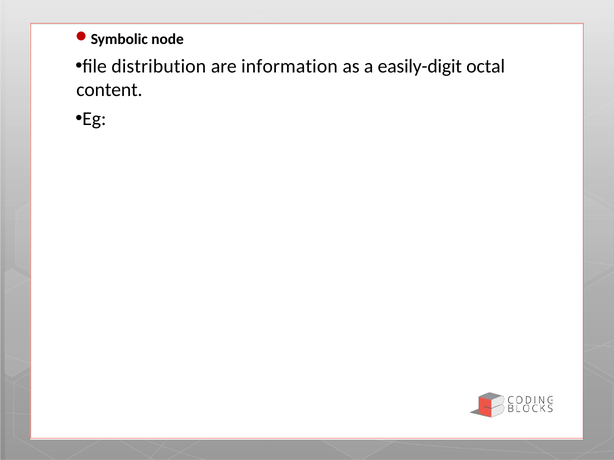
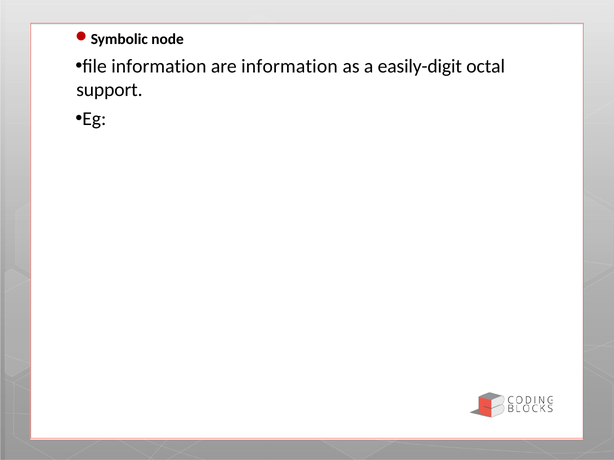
file distribution: distribution -> information (159, 66)
content: content -> support (109, 90)
